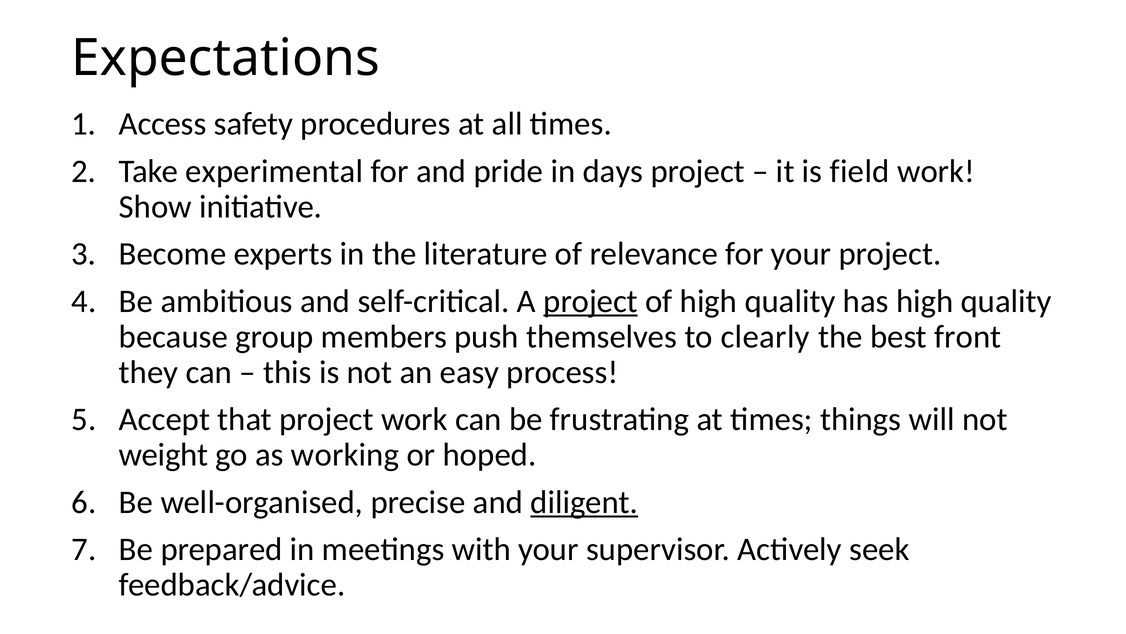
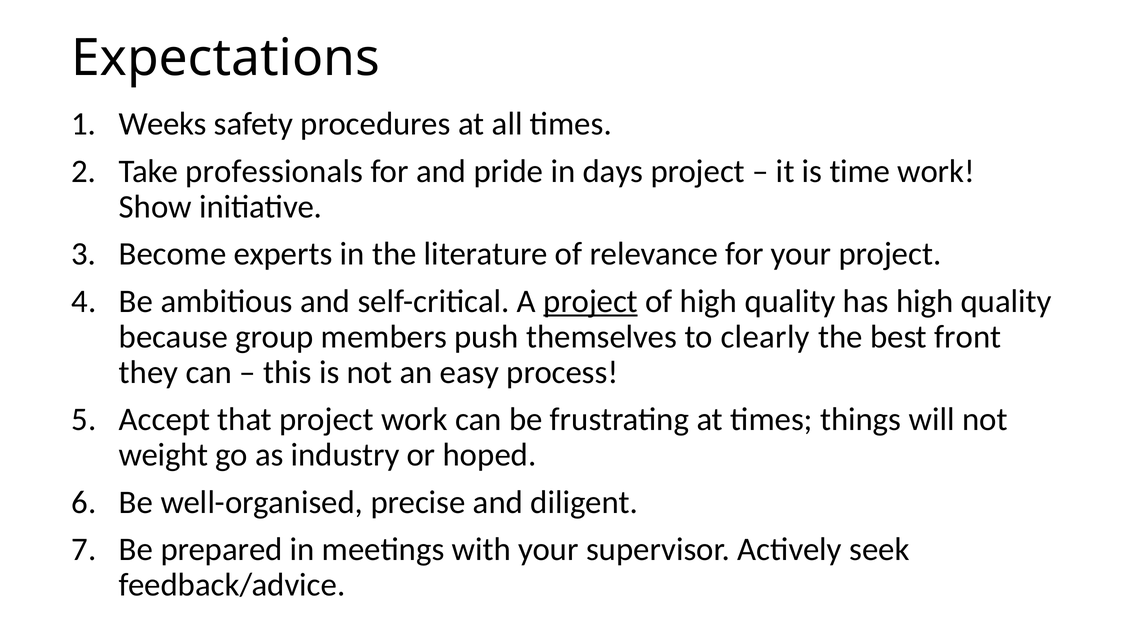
Access: Access -> Weeks (163, 124)
experimental: experimental -> professionals (274, 171)
field: field -> time (860, 171)
working: working -> industry (345, 455)
diligent underline: present -> none (584, 502)
